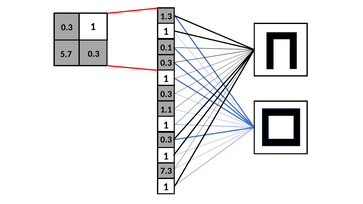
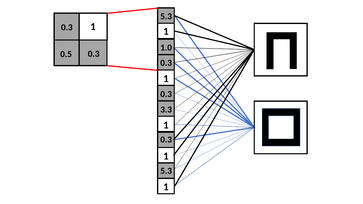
1.3: 1.3 -> 5.3 (166, 16)
0.1: 0.1 -> 1.0 (166, 48)
5.7: 5.7 -> 0.5 (66, 54)
1.1: 1.1 -> 3.3 (166, 110)
7.3: 7.3 -> 5.3 (166, 171)
